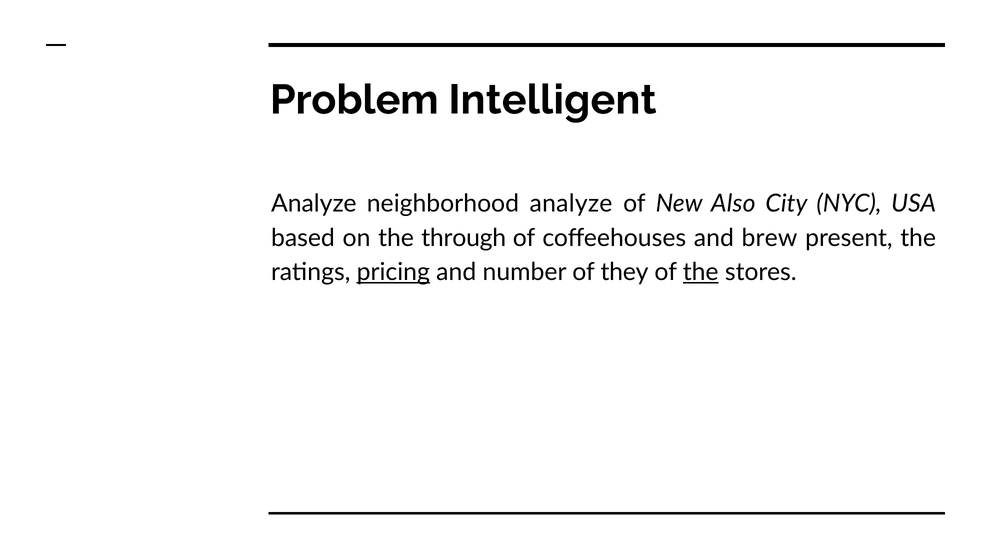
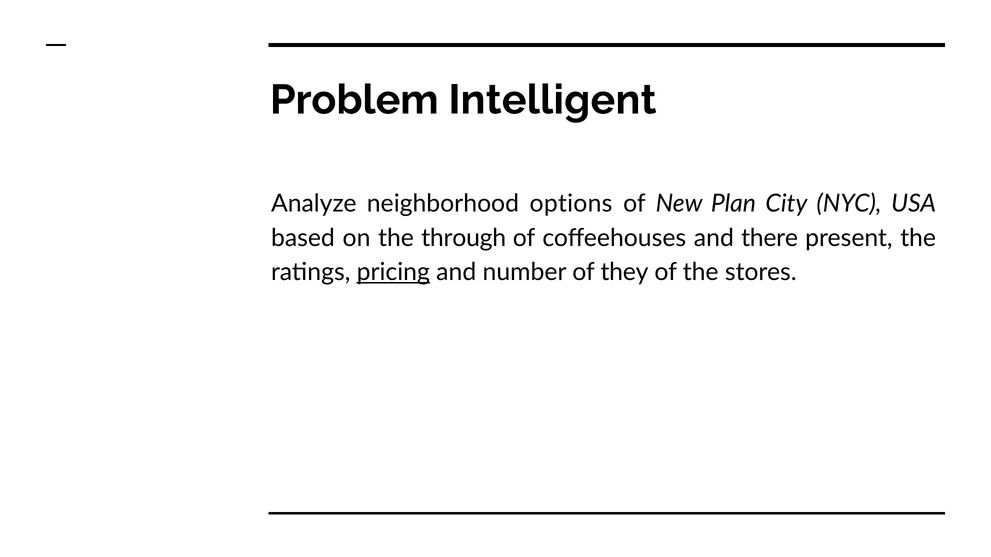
neighborhood analyze: analyze -> options (571, 204)
Also: Also -> Plan (733, 204)
brew: brew -> there (770, 238)
the underline: present -> none (701, 272)
